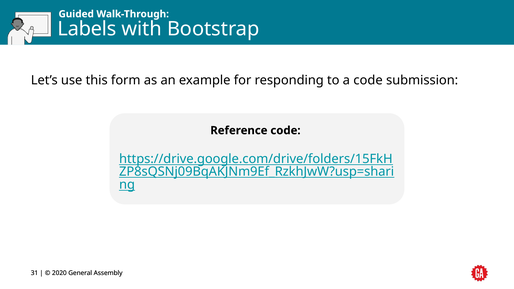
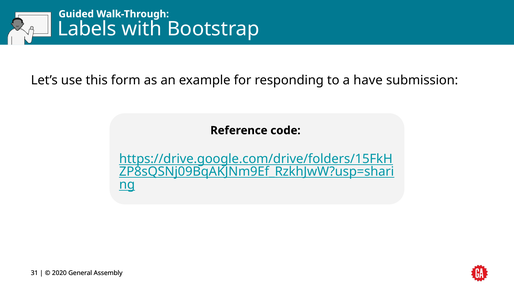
a code: code -> have (368, 80)
